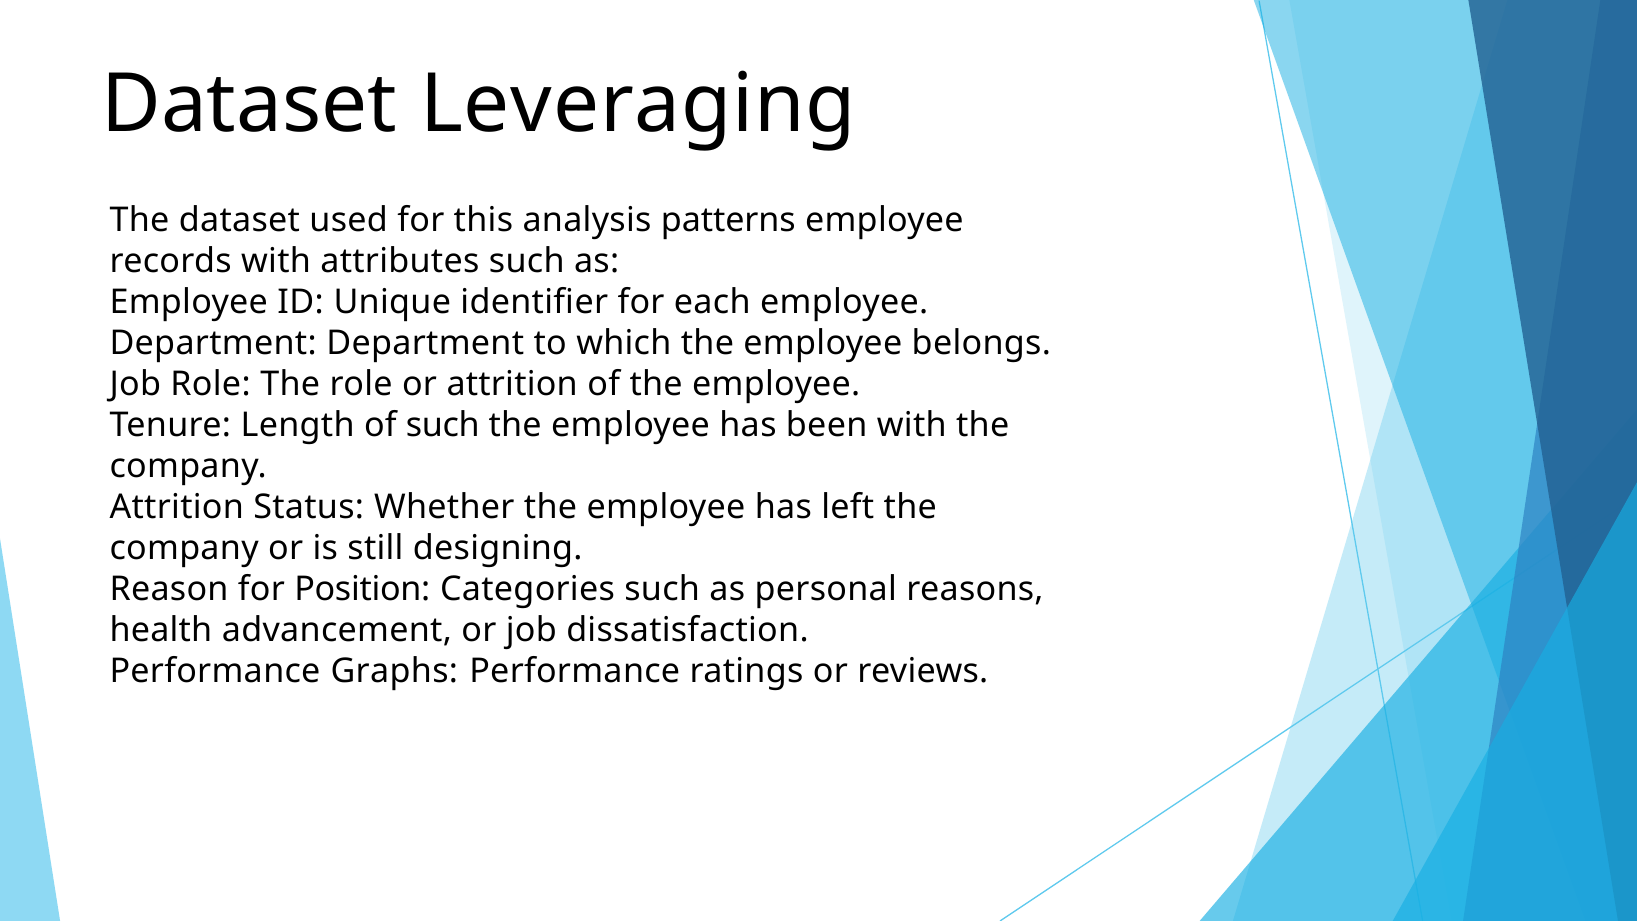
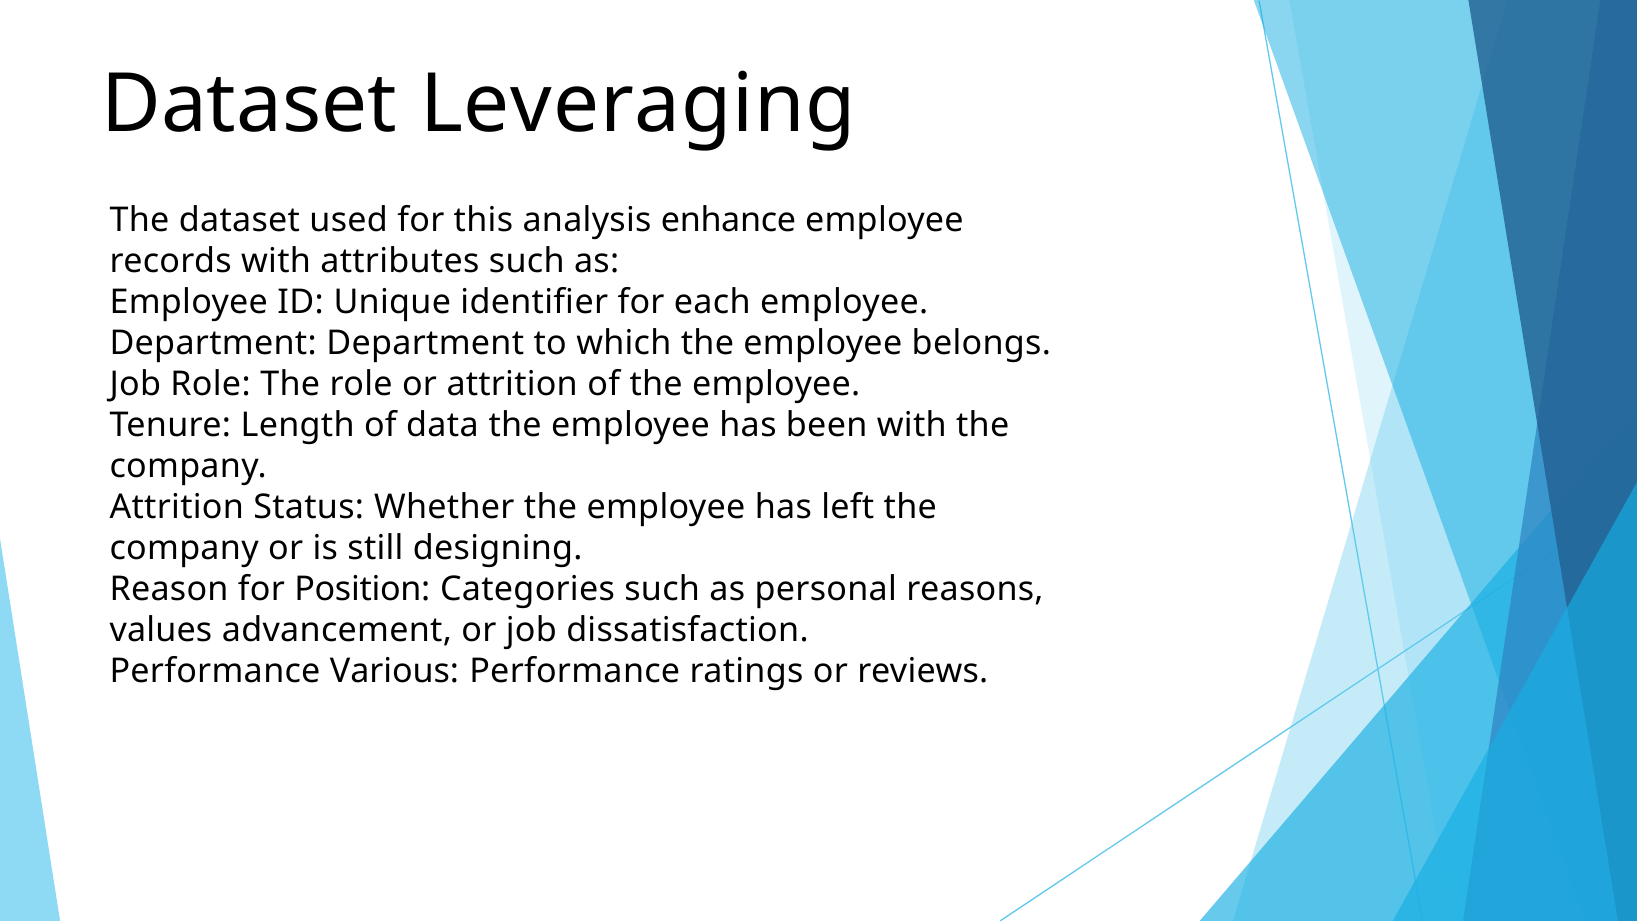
patterns: patterns -> enhance (728, 220)
of such: such -> data (442, 425)
health: health -> values (161, 630)
Graphs: Graphs -> Various (394, 671)
